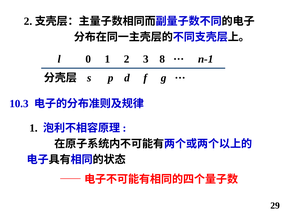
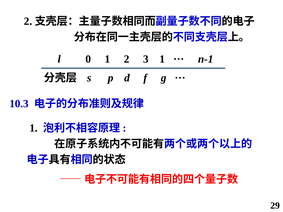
3 8: 8 -> 1 (162, 59)
